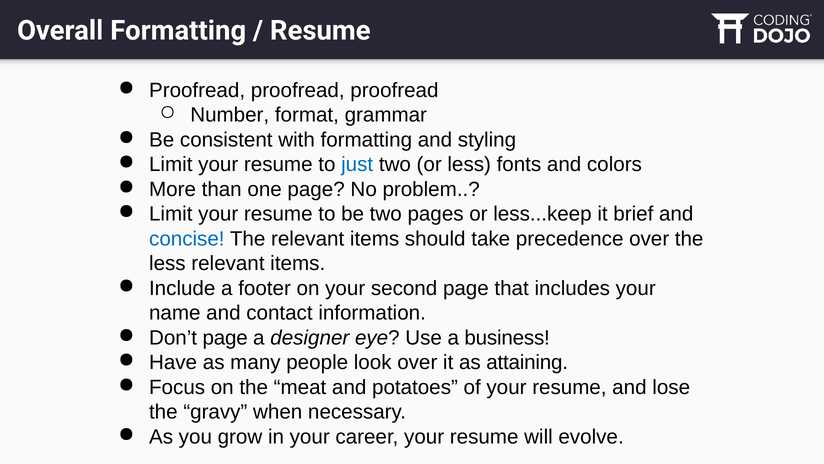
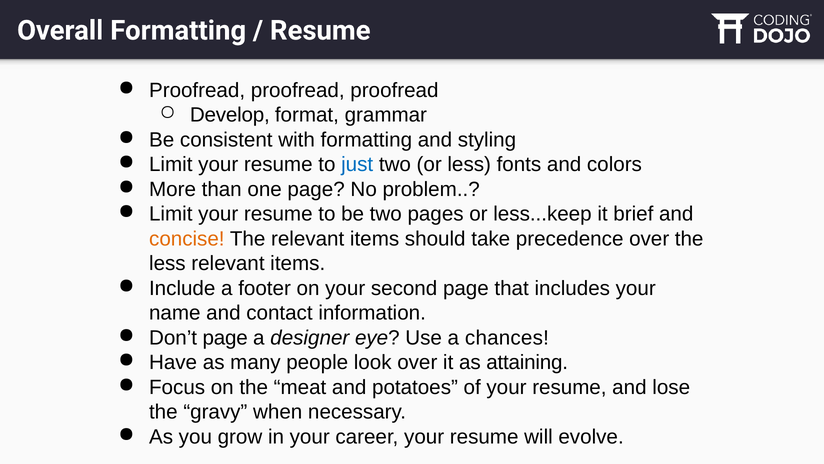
Number: Number -> Develop (230, 115)
concise colour: blue -> orange (187, 239)
business: business -> chances (507, 337)
